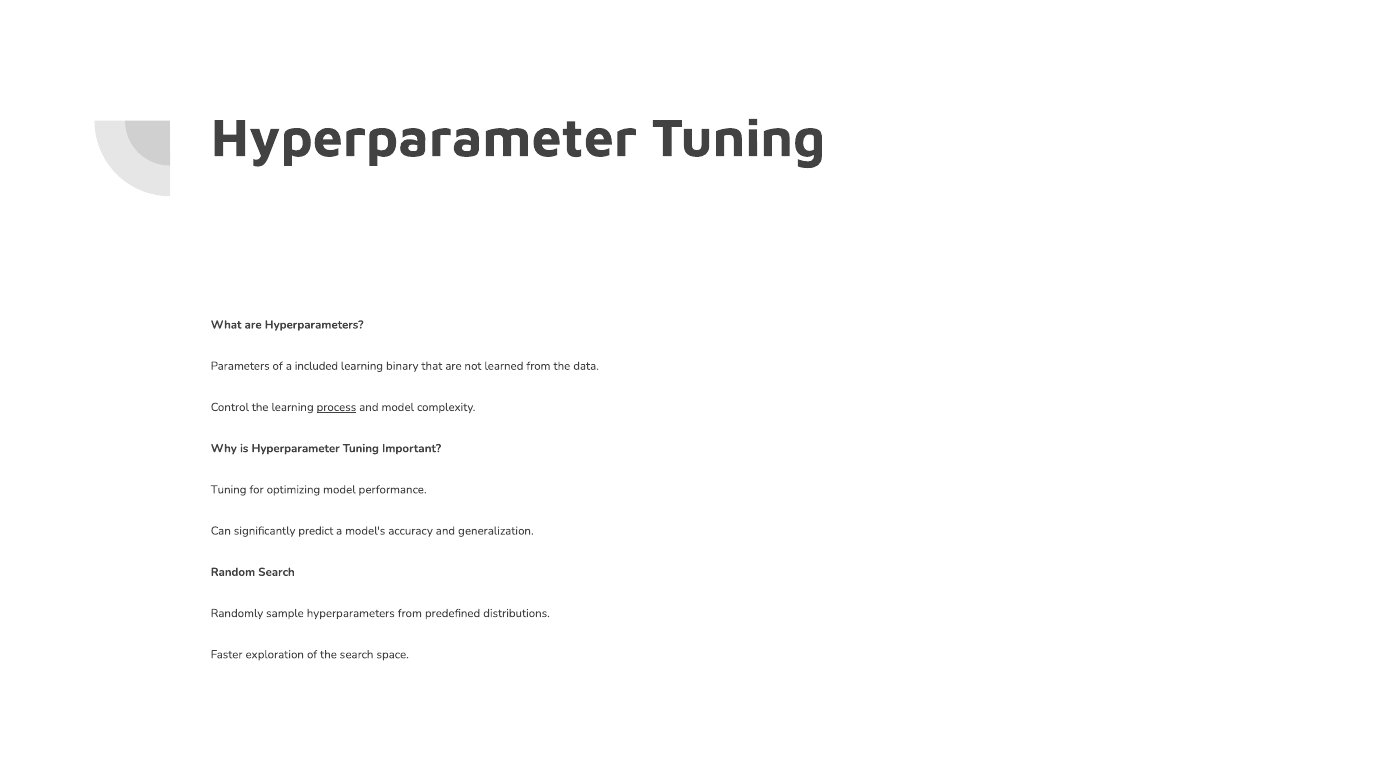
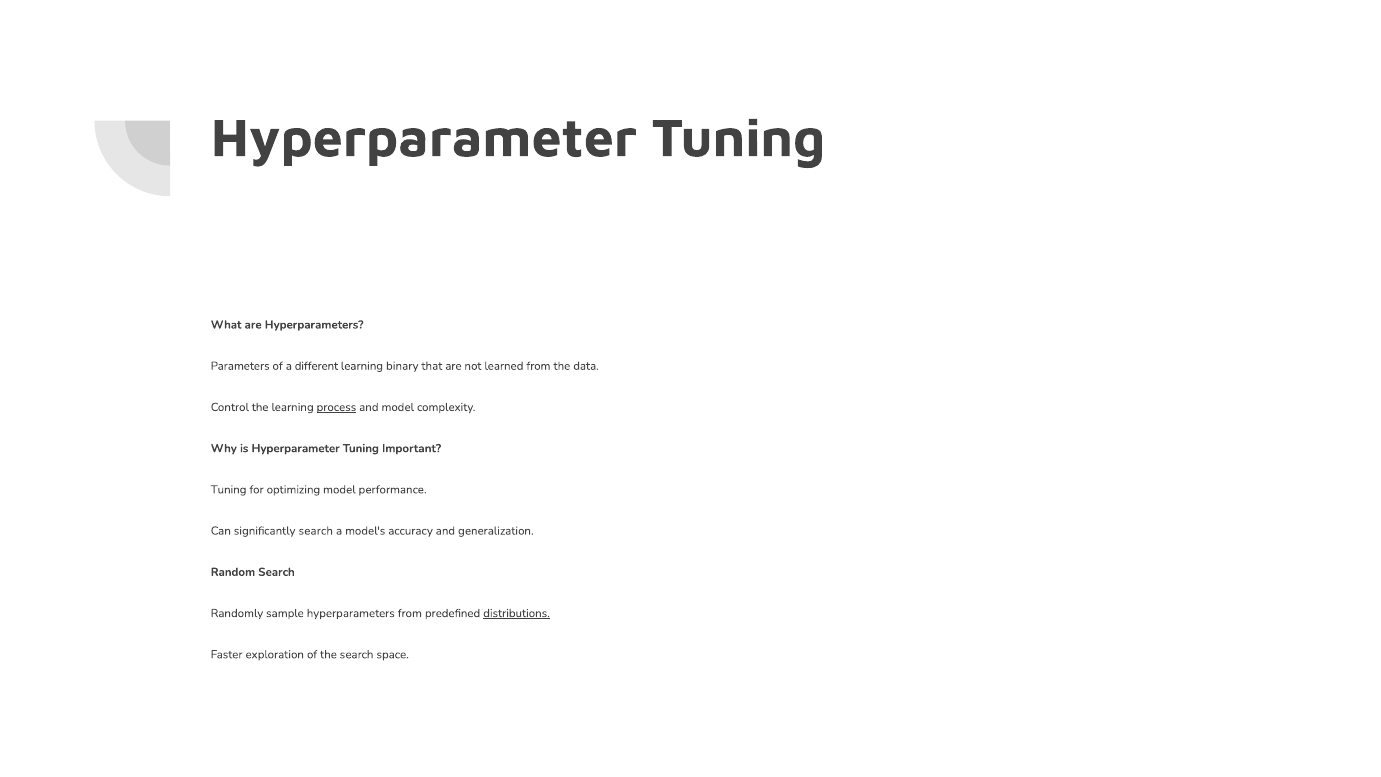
included: included -> different (316, 366)
significantly predict: predict -> search (316, 531)
distributions underline: none -> present (516, 613)
